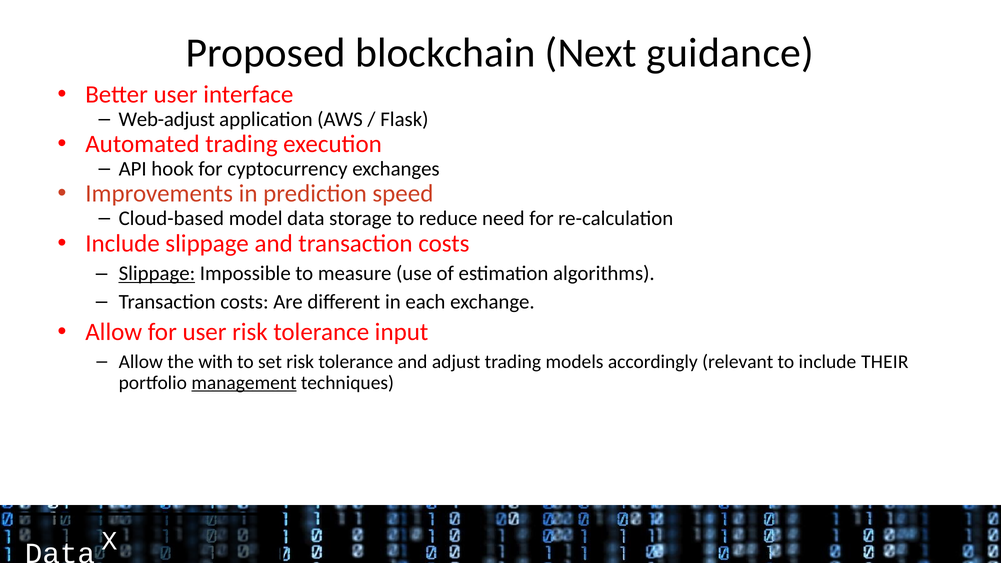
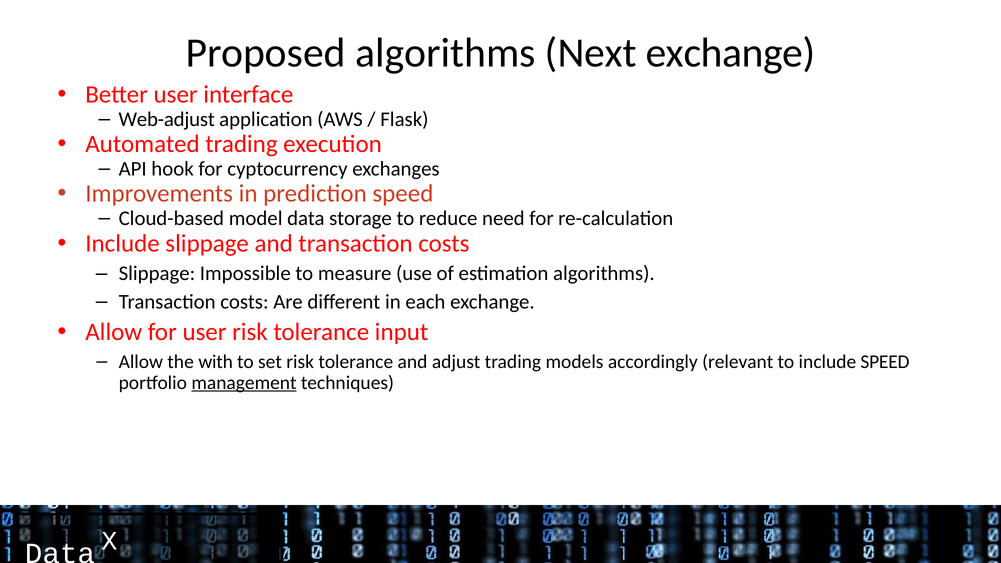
Proposed blockchain: blockchain -> algorithms (445, 53)
Next guidance: guidance -> exchange (730, 53)
Slippage underline: present -> none (157, 274)
include THEIR: THEIR -> SPEED (885, 362)
